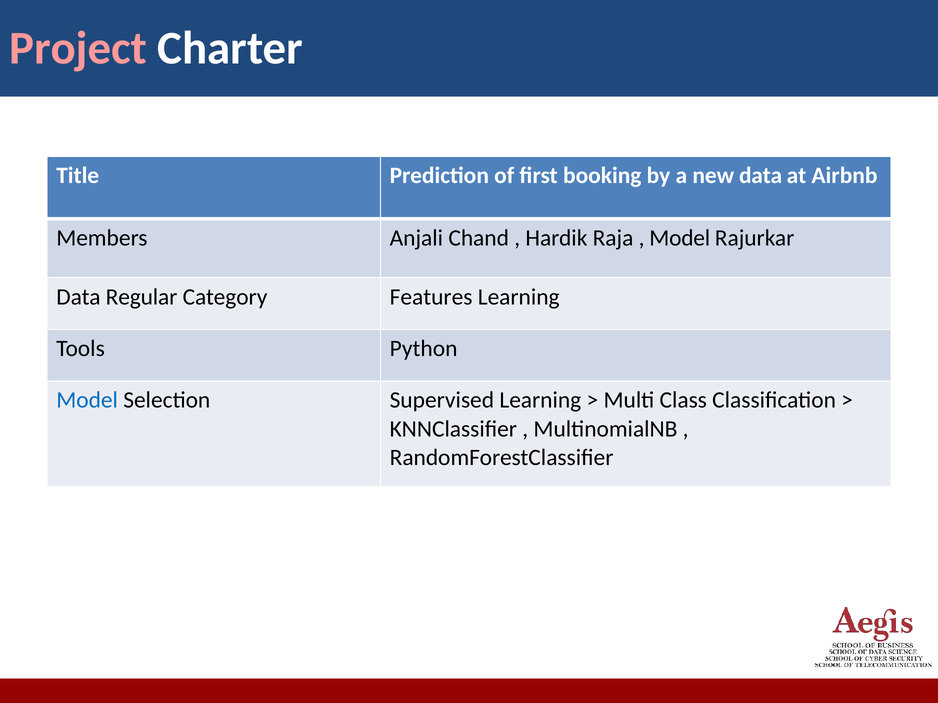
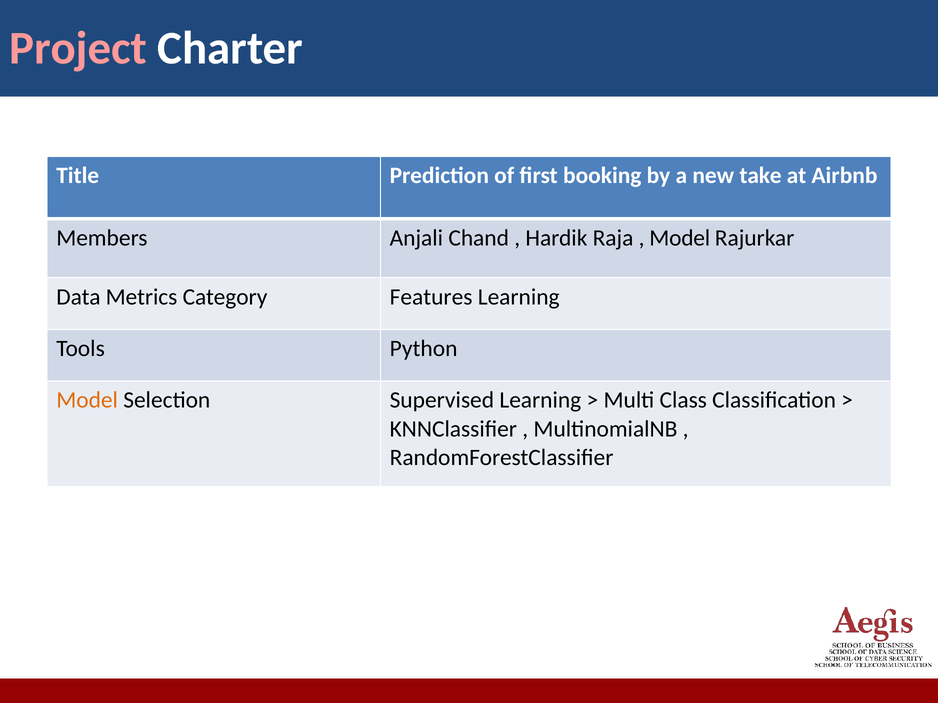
new data: data -> take (761, 176)
Regular: Regular -> Metrics (141, 297)
Model colour: blue -> orange (87, 401)
